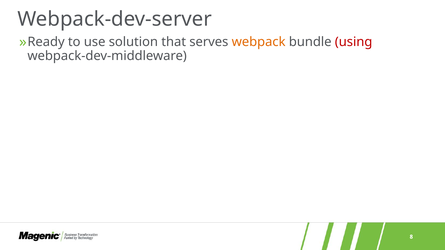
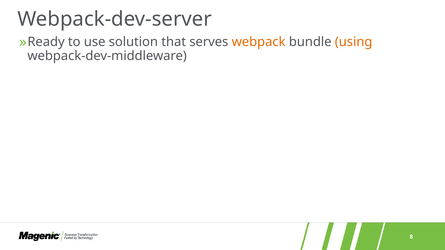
using colour: red -> orange (354, 42)
